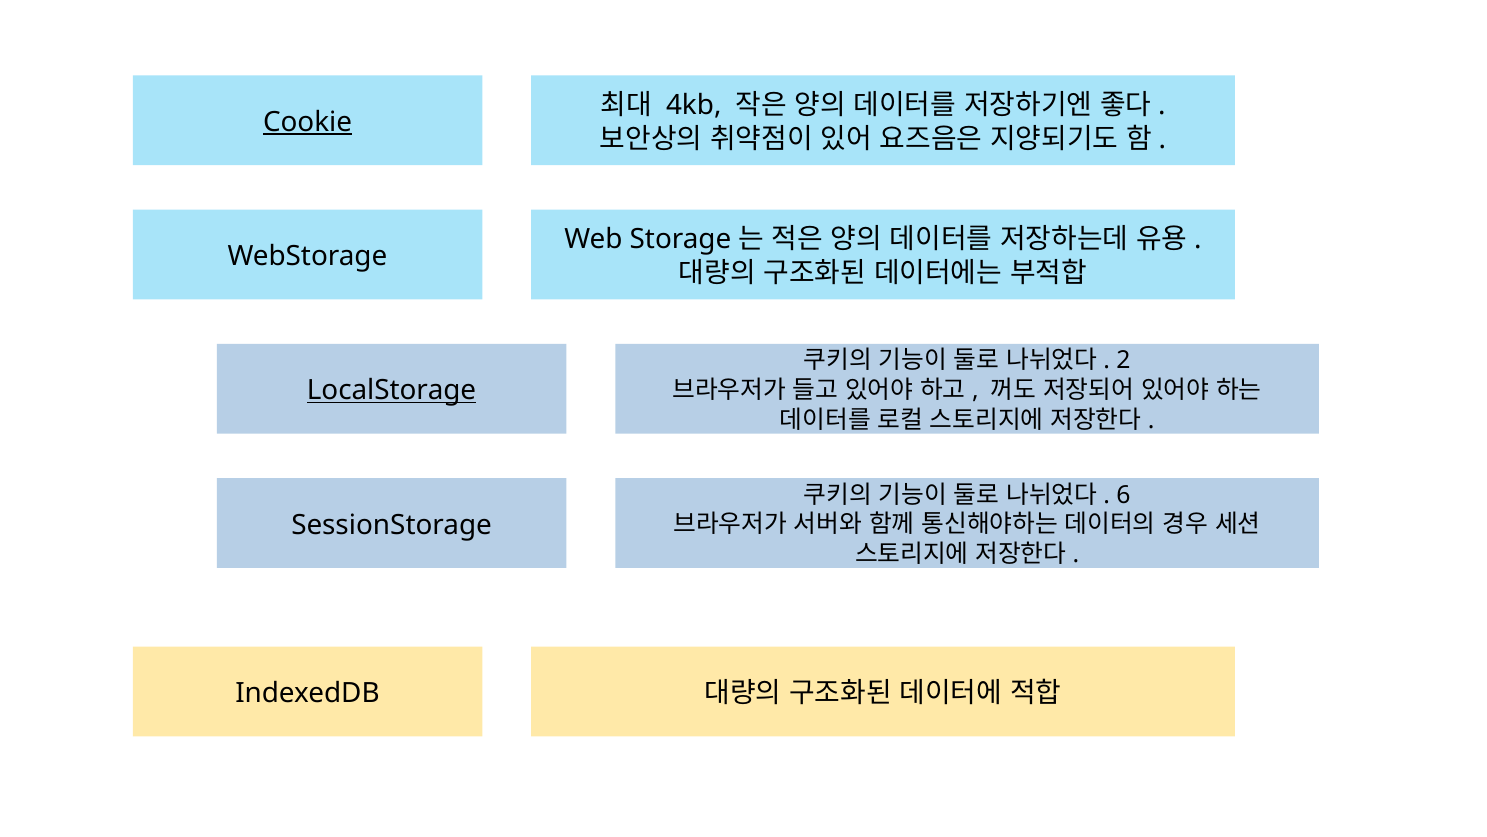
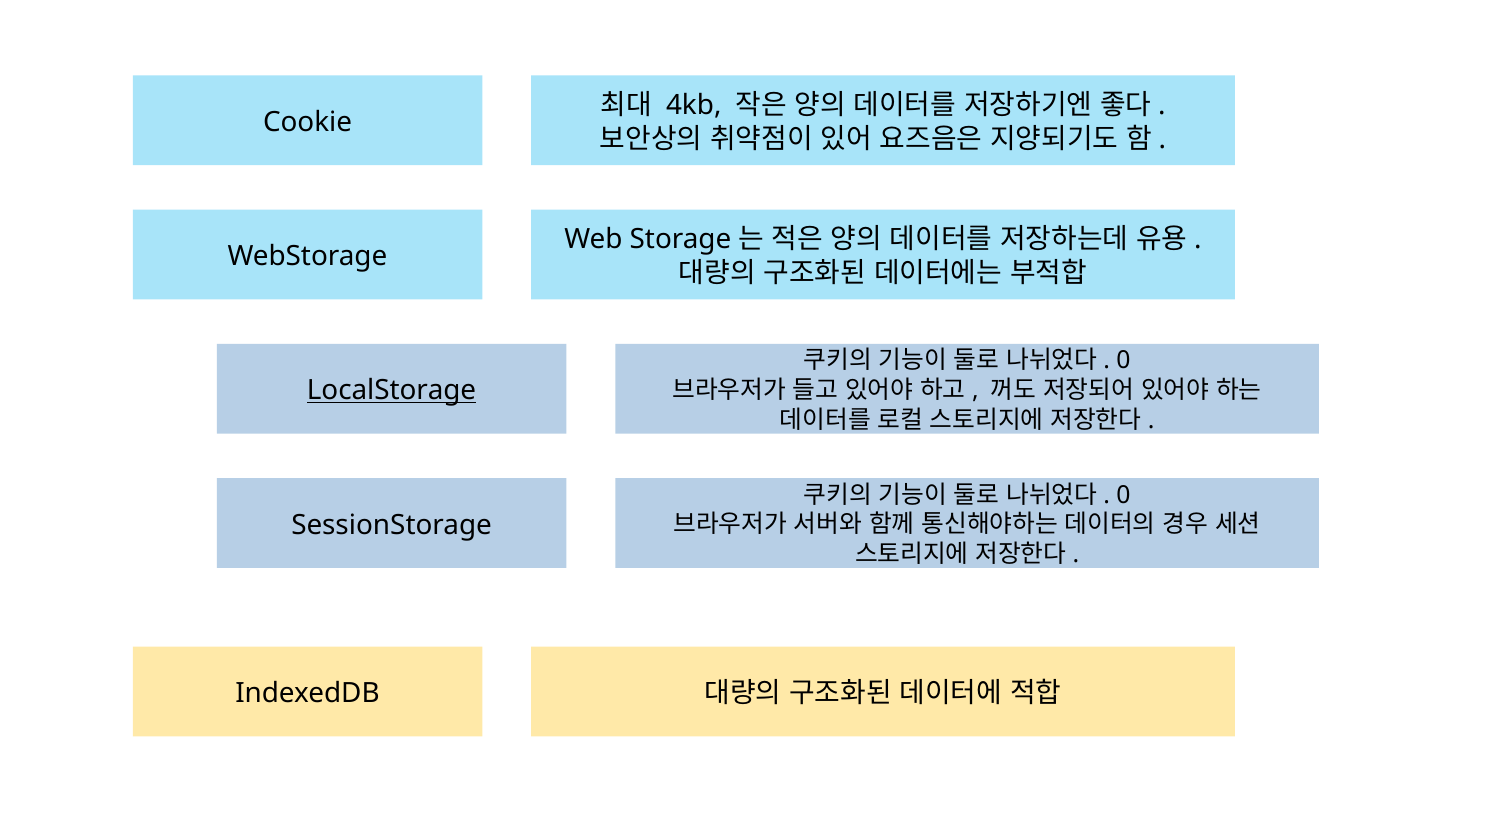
Cookie underline: present -> none (308, 122)
2: 2 -> 0 (1123, 360)
6: 6 -> 0 (1123, 495)
